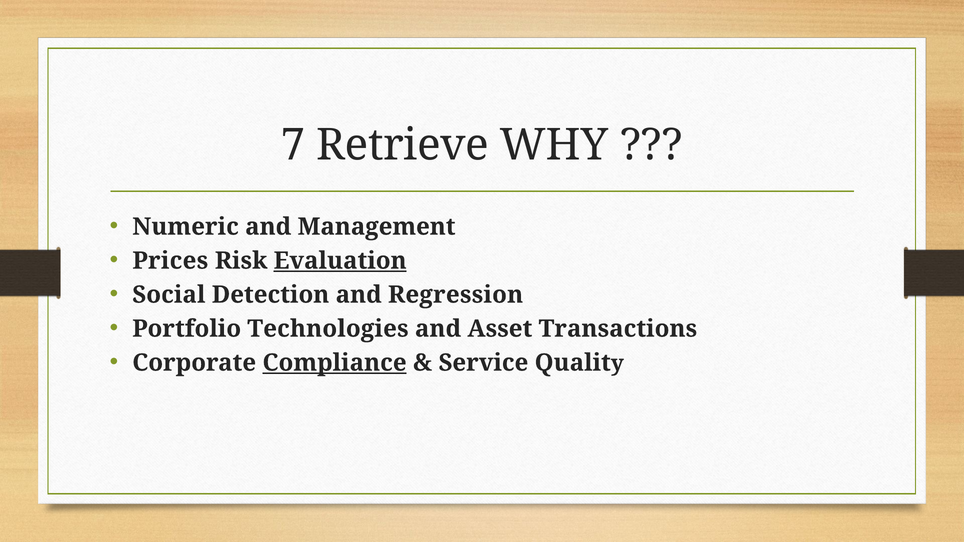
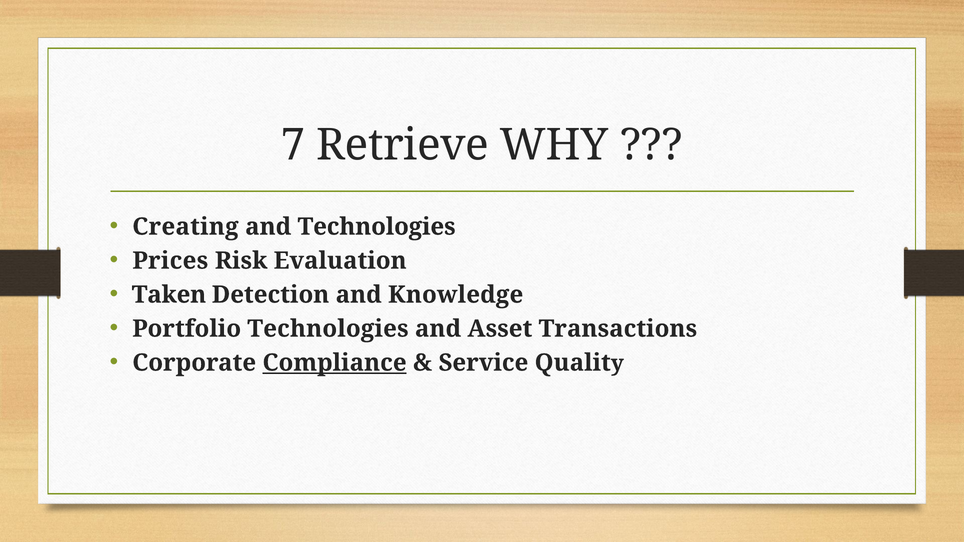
Numeric: Numeric -> Creating (185, 227)
and Management: Management -> Technologies (377, 227)
Evaluation underline: present -> none (340, 261)
Social: Social -> Taken (169, 295)
Regression: Regression -> Knowledge (456, 295)
